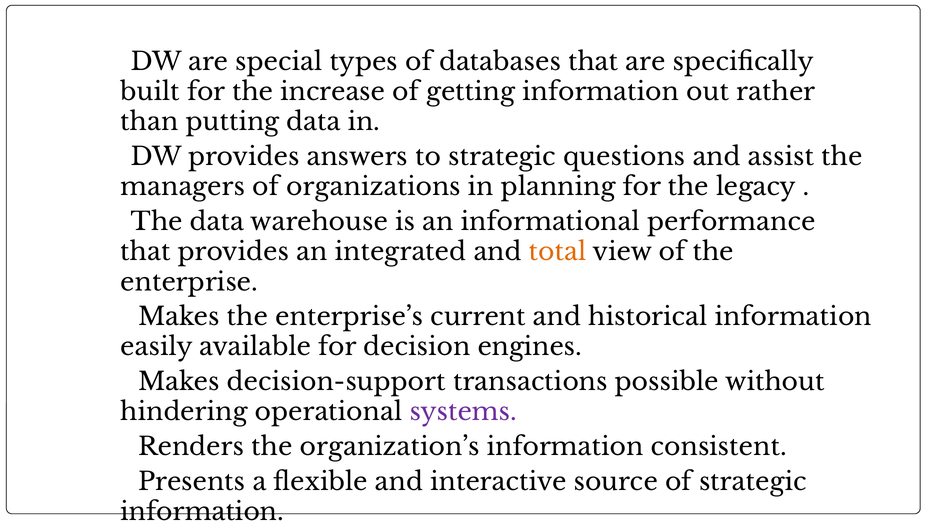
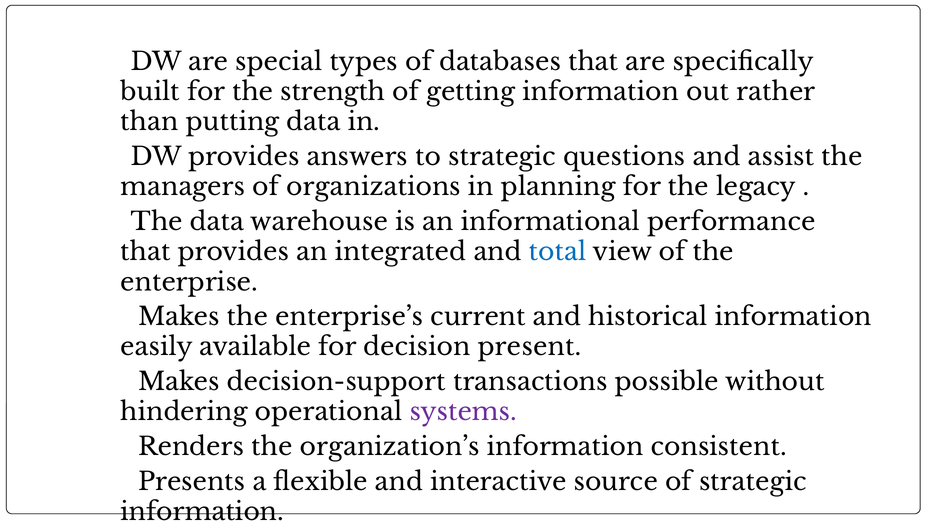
increase: increase -> strength (333, 92)
total colour: orange -> blue (558, 252)
engines: engines -> present (530, 347)
